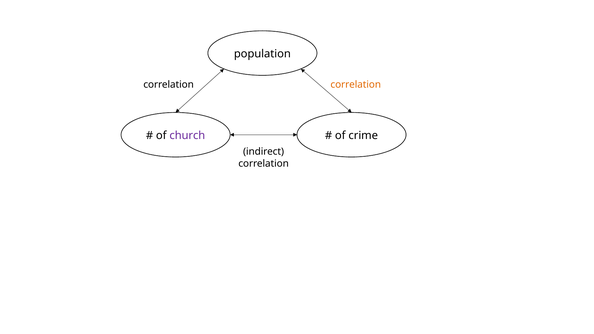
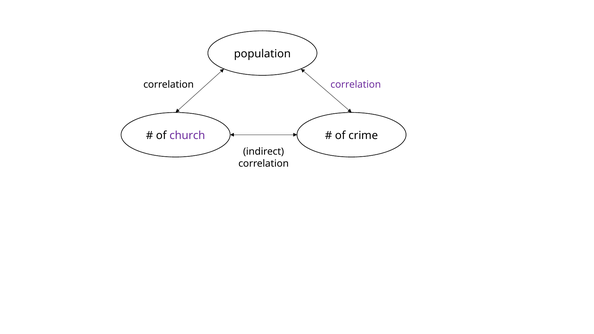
correlation colour: orange -> purple (356, 85)
